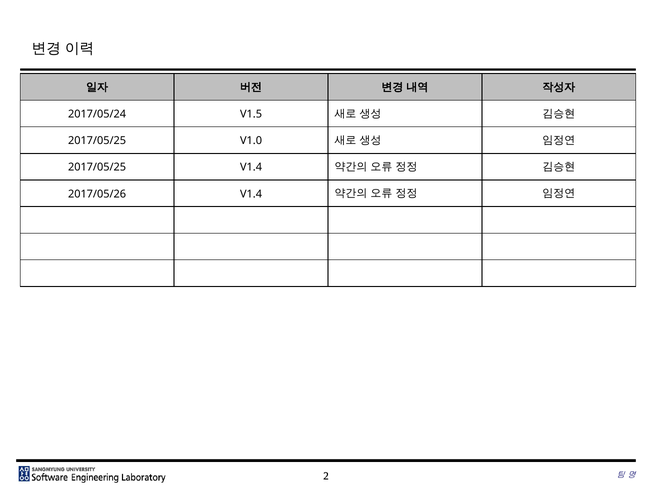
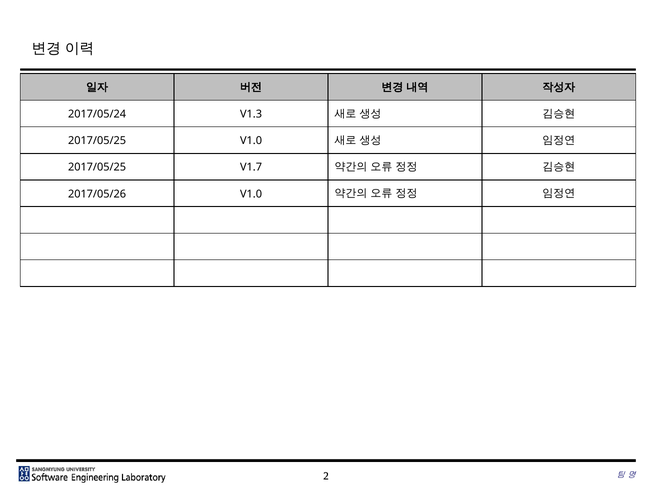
V1.5: V1.5 -> V1.3 (251, 114)
2017/05/25 V1.4: V1.4 -> V1.7 (251, 167)
2017/05/26 V1.4: V1.4 -> V1.0 (251, 194)
